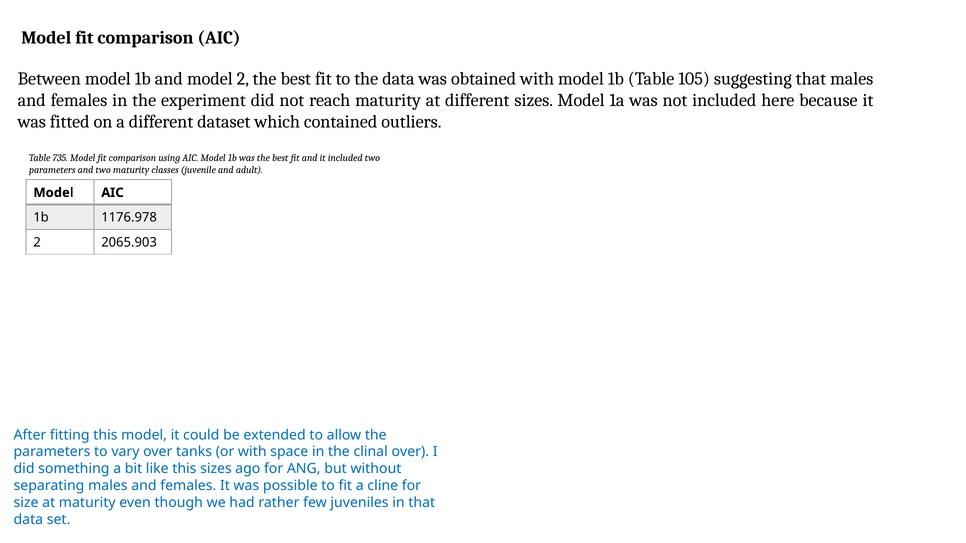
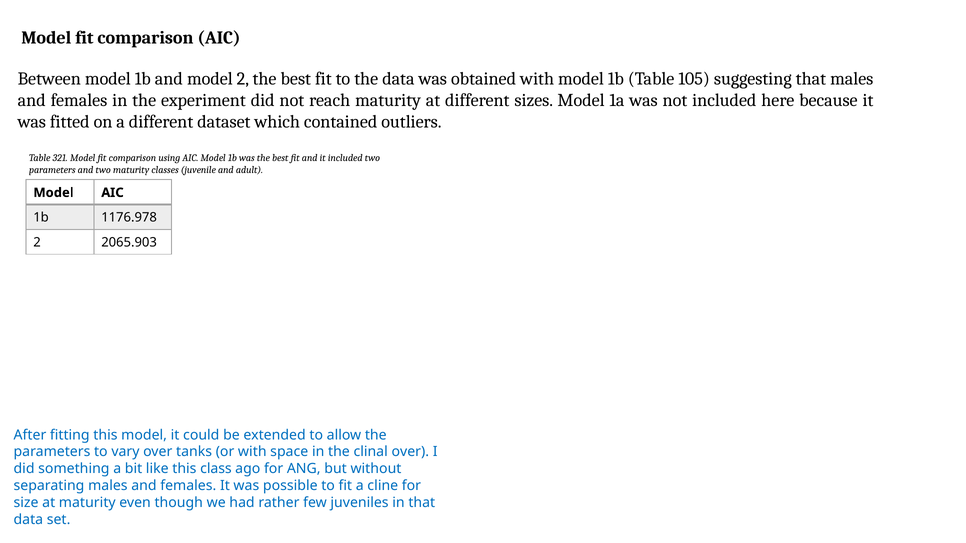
735: 735 -> 321 (60, 158)
this sizes: sizes -> class (216, 469)
